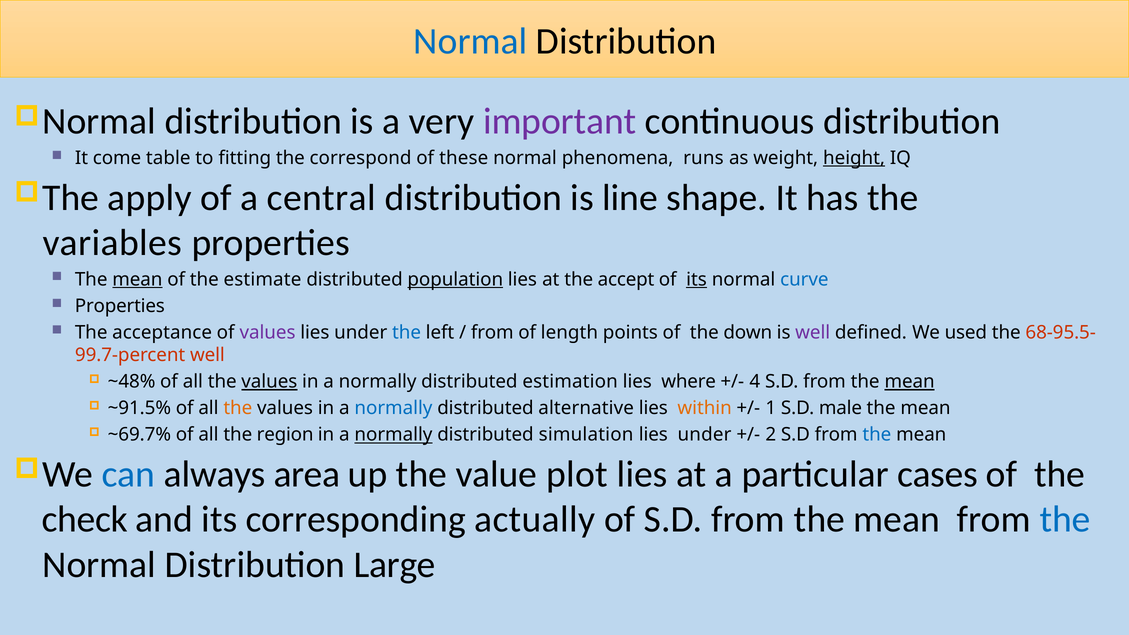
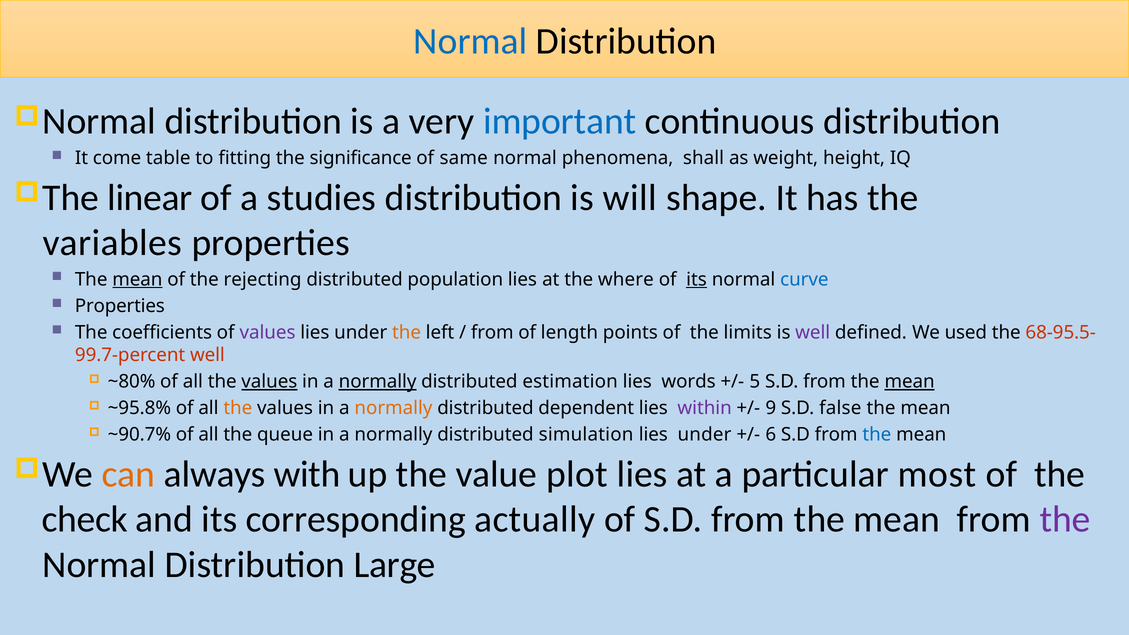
important colour: purple -> blue (560, 122)
correspond: correspond -> significance (361, 158)
these: these -> same (464, 158)
runs: runs -> shall (703, 158)
height underline: present -> none (854, 158)
apply: apply -> linear (150, 198)
central: central -> studies (321, 198)
line: line -> will (630, 198)
estimate: estimate -> rejecting (263, 279)
population underline: present -> none (455, 279)
accept: accept -> where (626, 279)
acceptance: acceptance -> coefficients (162, 333)
the colour: blue -> orange (407, 333)
down: down -> limits (748, 333)
~48%: ~48% -> ~80% (132, 382)
normally underline: none -> present (378, 382)
where: where -> words (689, 382)
4: 4 -> 5 (755, 382)
~91.5%: ~91.5% -> ~95.8% (139, 408)
normally colour: blue -> orange (393, 408)
alternative: alternative -> dependent (586, 408)
within colour: orange -> purple (705, 408)
1: 1 -> 9 (771, 408)
male: male -> false (840, 408)
~69.7%: ~69.7% -> ~90.7% (139, 435)
region: region -> queue (285, 435)
normally underline: present -> none (393, 435)
2: 2 -> 6 (771, 435)
can colour: blue -> orange (128, 474)
area: area -> with (307, 474)
cases: cases -> most (937, 474)
the colour: blue -> purple (1065, 520)
